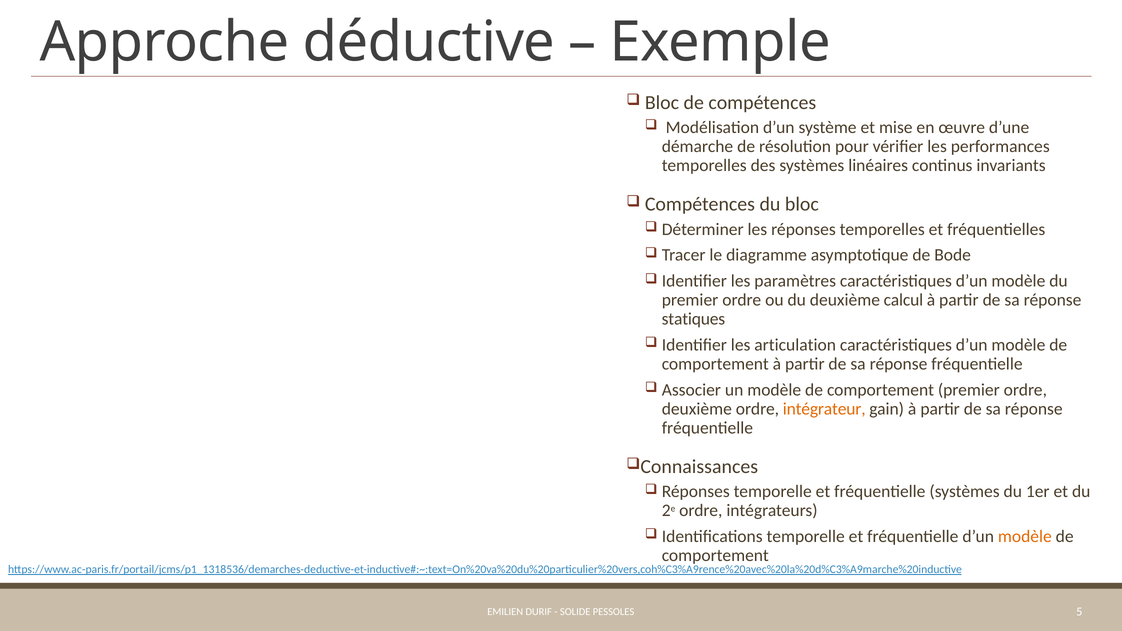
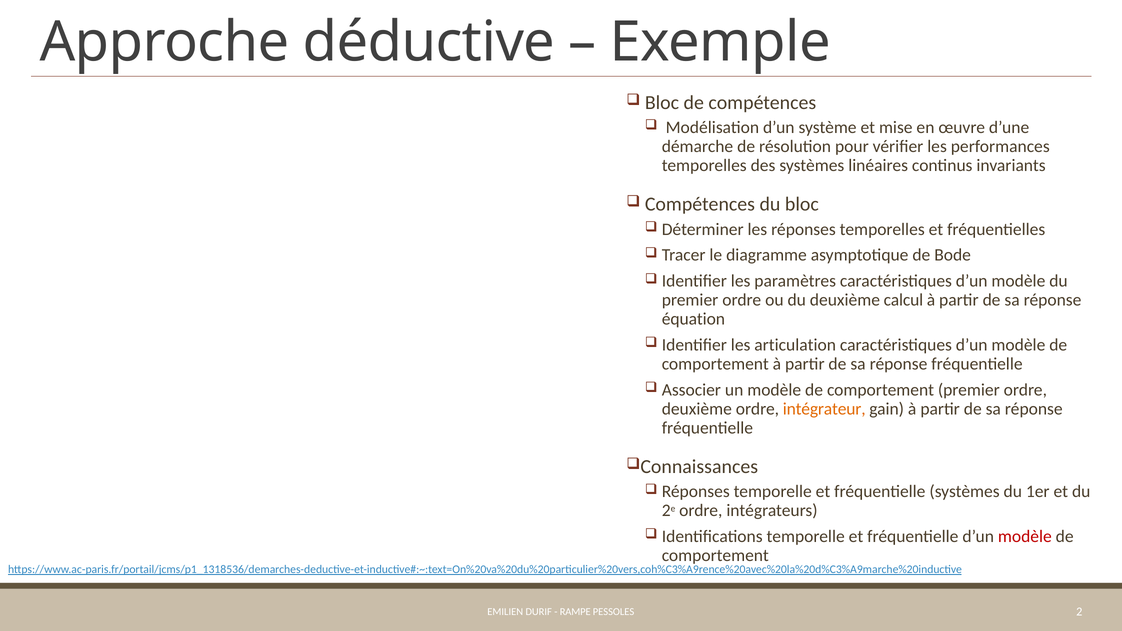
statiques: statiques -> équation (693, 319)
modèle colour: orange -> red (1025, 537)
SOLIDE: SOLIDE -> RAMPE (575, 612)
5: 5 -> 2 (1079, 612)
